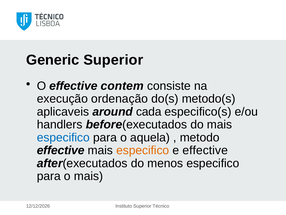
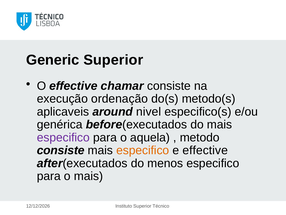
contem: contem -> chamar (122, 86)
cada: cada -> nivel (149, 111)
handlers: handlers -> genérica (60, 124)
especifico colour: blue -> purple (63, 137)
effective: effective -> consiste (61, 150)
